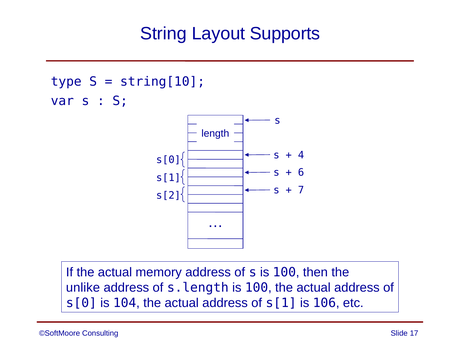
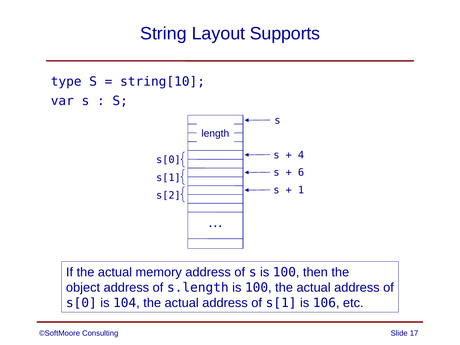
7: 7 -> 1 (301, 190)
unlike: unlike -> object (83, 288)
